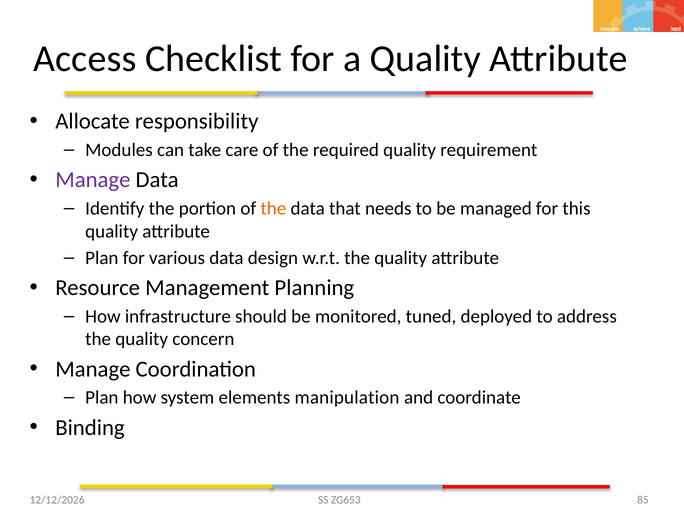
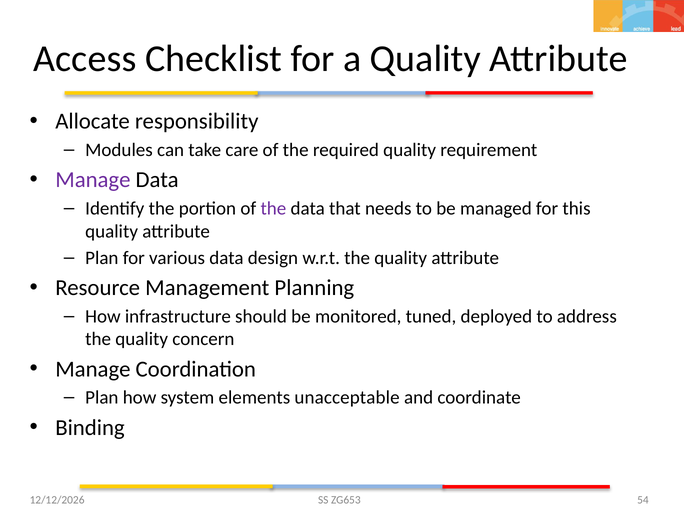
the colour: orange -> purple (273, 208)
manipulation: manipulation -> unacceptable (347, 398)
85: 85 -> 54 (643, 500)
